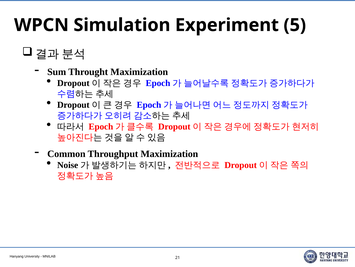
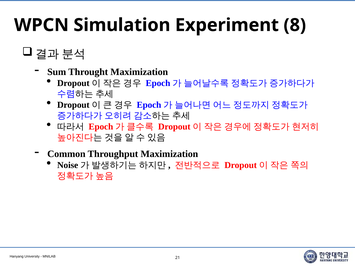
5: 5 -> 8 (295, 25)
